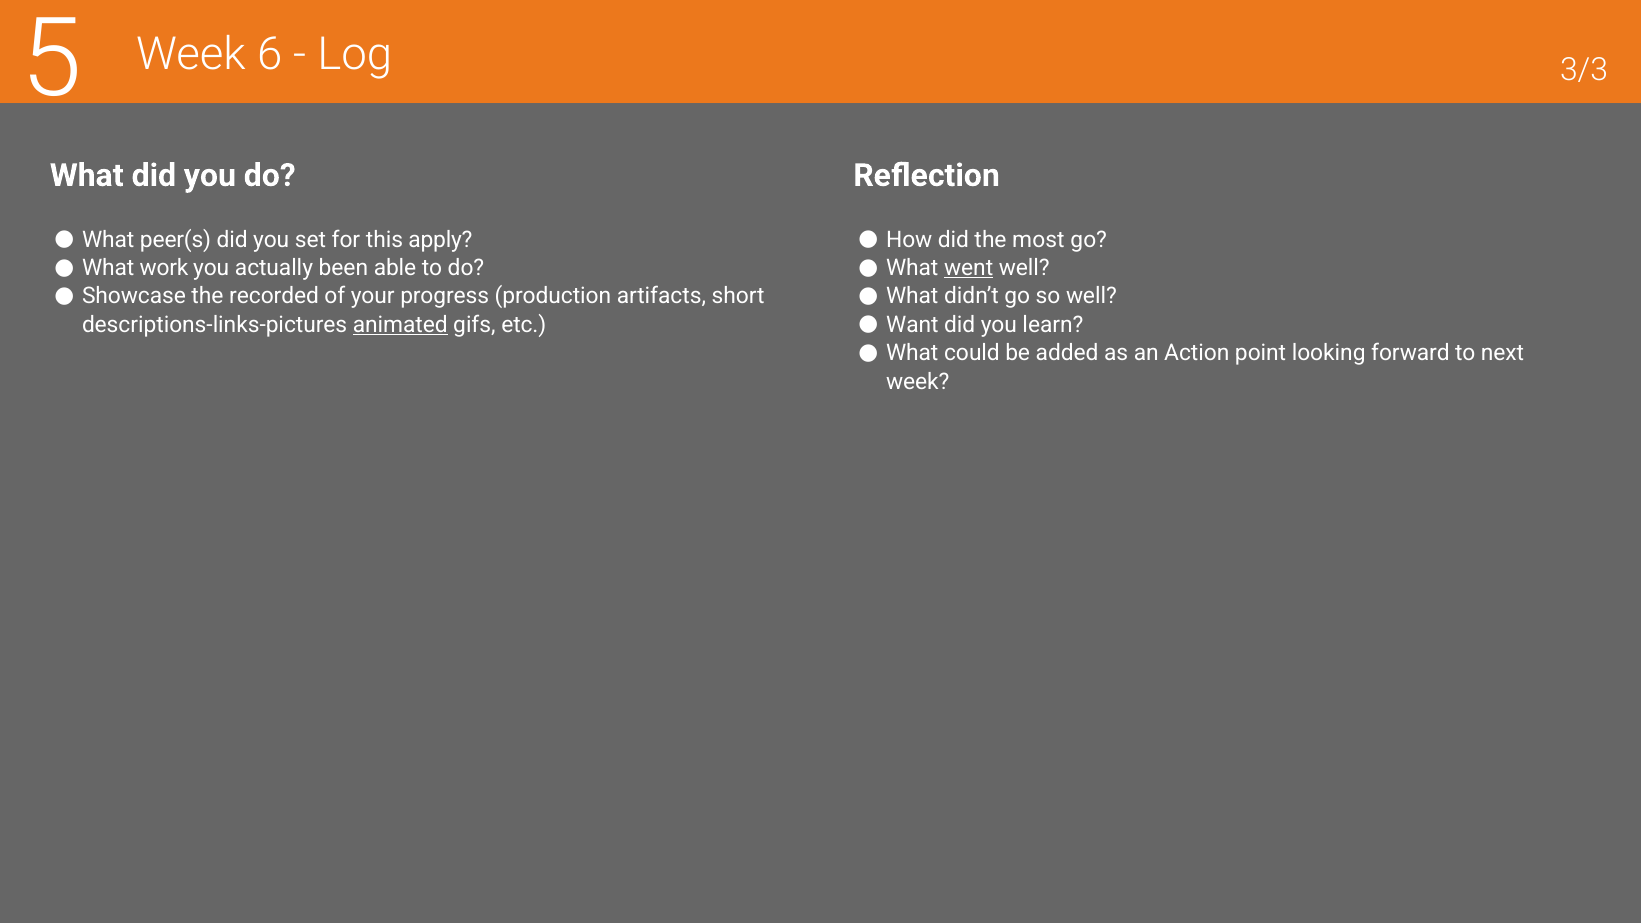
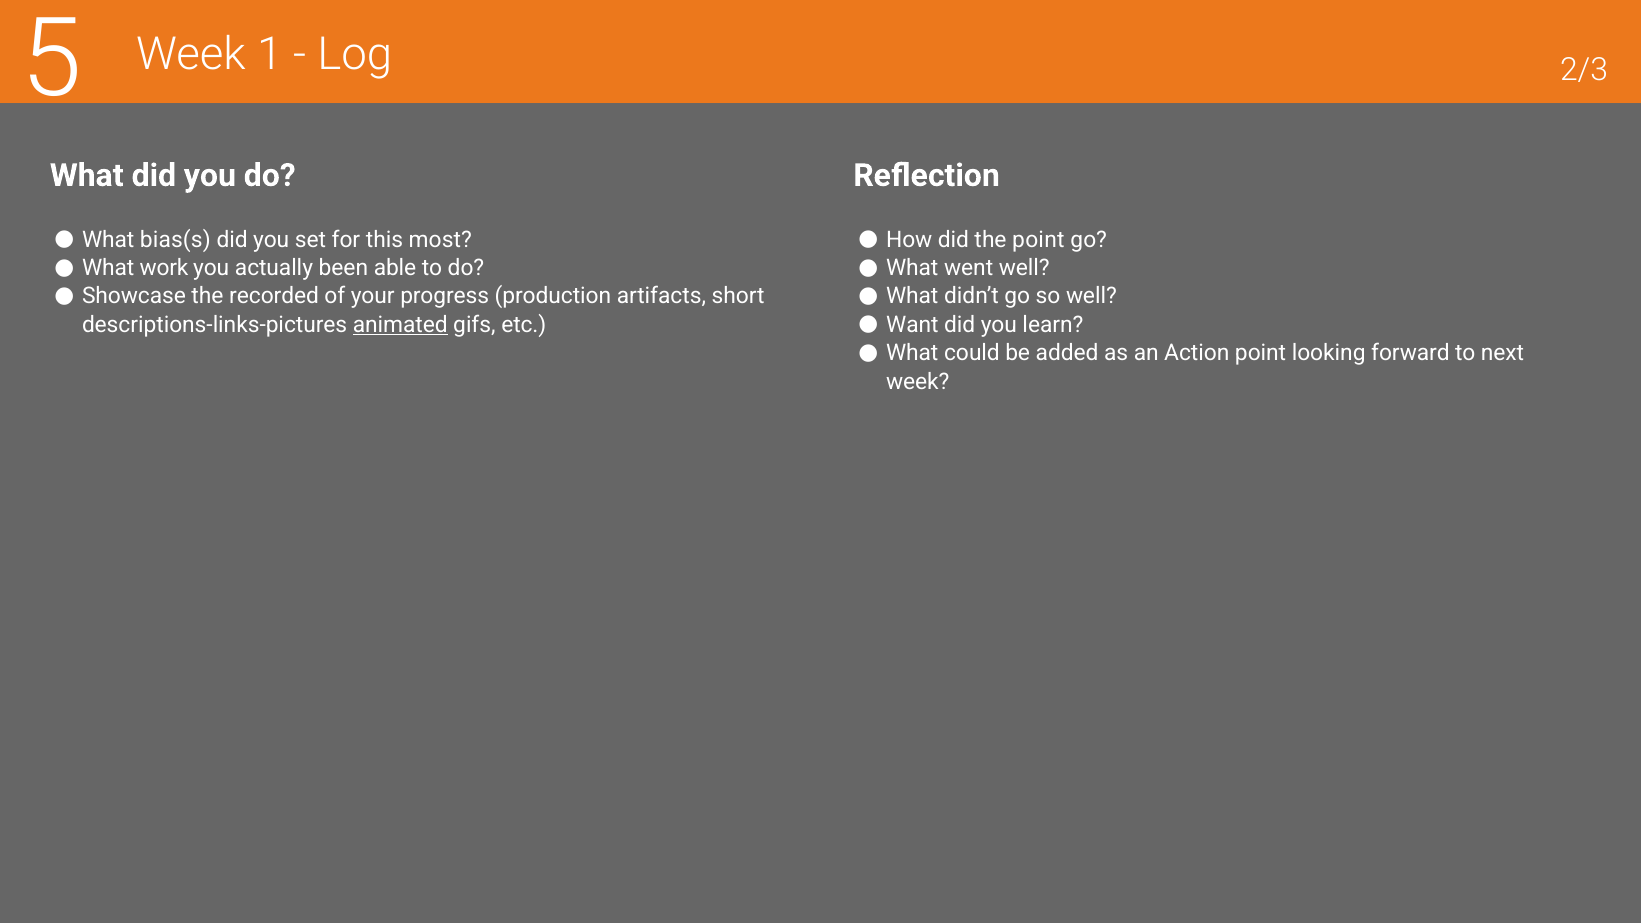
6: 6 -> 1 (270, 55)
3/3: 3/3 -> 2/3 (1584, 70)
peer(s: peer(s -> bias(s (175, 240)
apply: apply -> most (440, 240)
the most: most -> point (1038, 240)
went underline: present -> none (969, 268)
